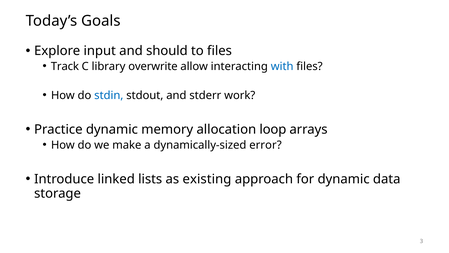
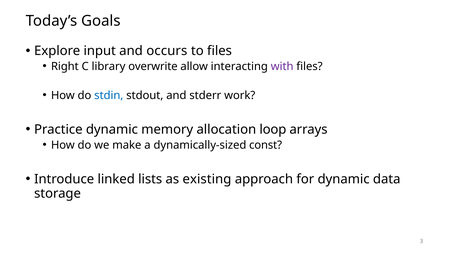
should: should -> occurs (167, 51)
Track: Track -> Right (65, 66)
with colour: blue -> purple (282, 66)
error: error -> const (266, 145)
